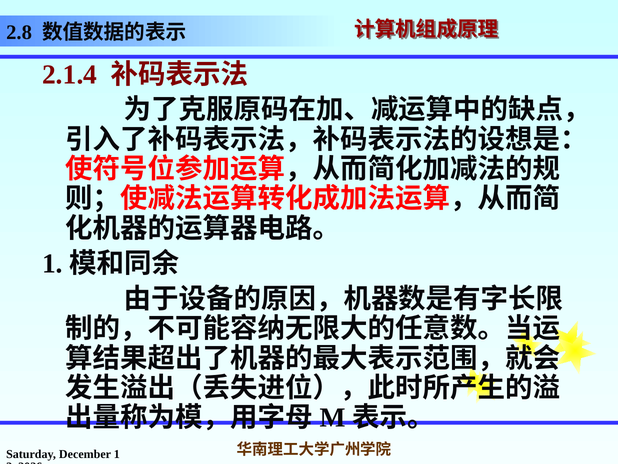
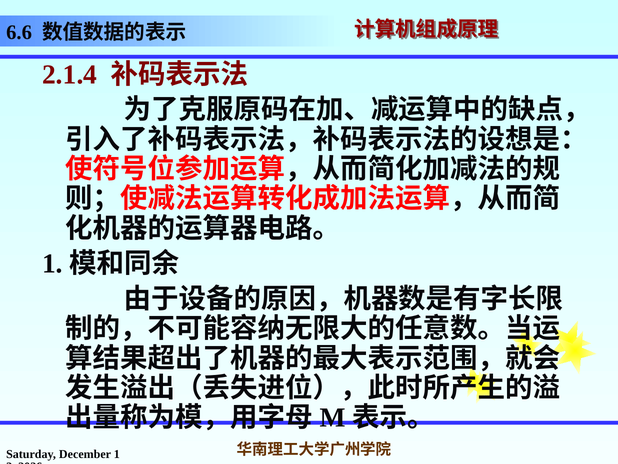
2.8: 2.8 -> 6.6 (19, 32)
